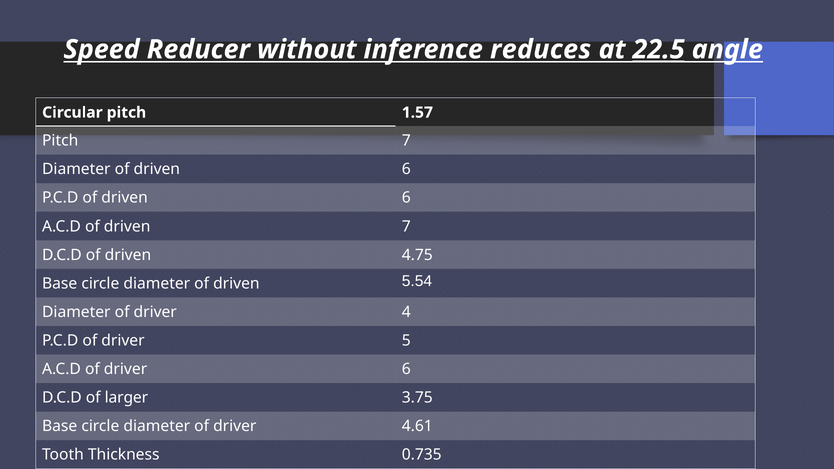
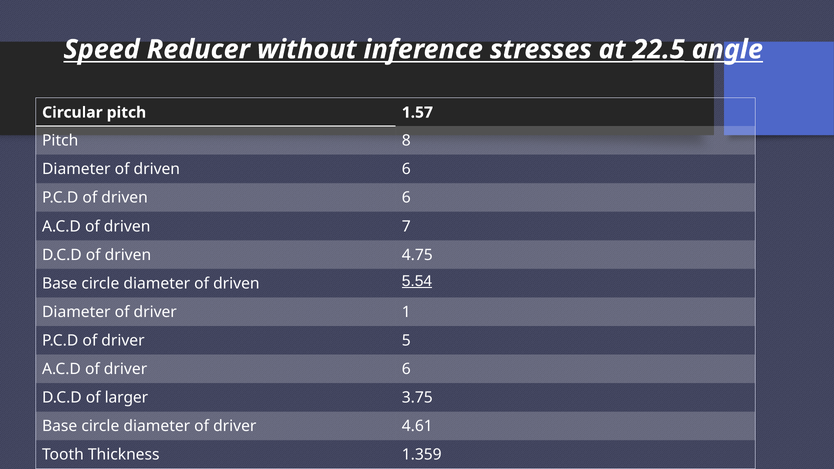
reduces: reduces -> stresses (541, 49)
Pitch 7: 7 -> 8 (406, 141)
5.54 underline: none -> present (417, 281)
4: 4 -> 1 (406, 312)
0.735: 0.735 -> 1.359 (422, 455)
